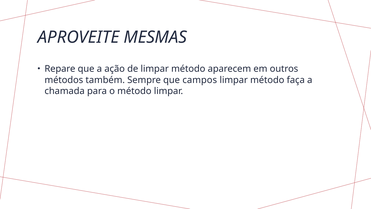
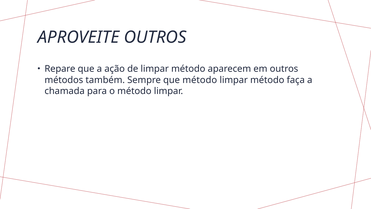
APROVEITE MESMAS: MESMAS -> OUTROS (155, 37)
que campos: campos -> método (200, 80)
